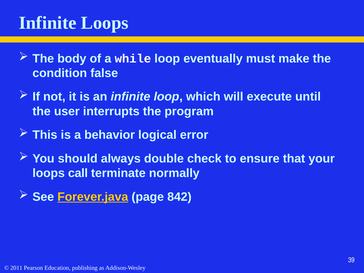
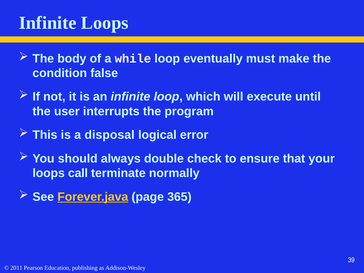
behavior: behavior -> disposal (110, 135)
842: 842 -> 365 (179, 197)
